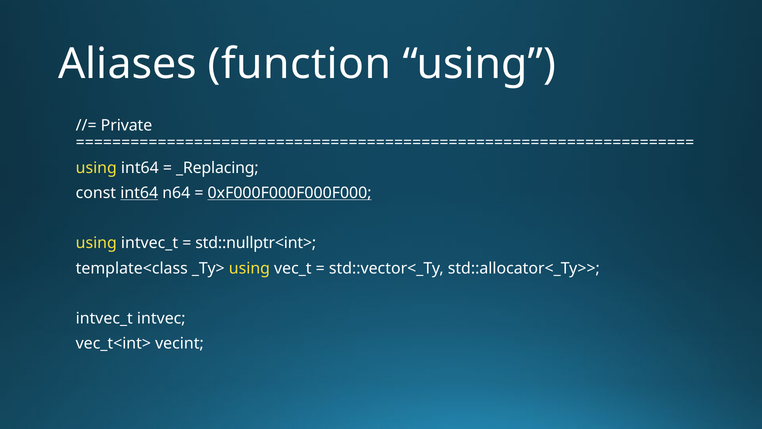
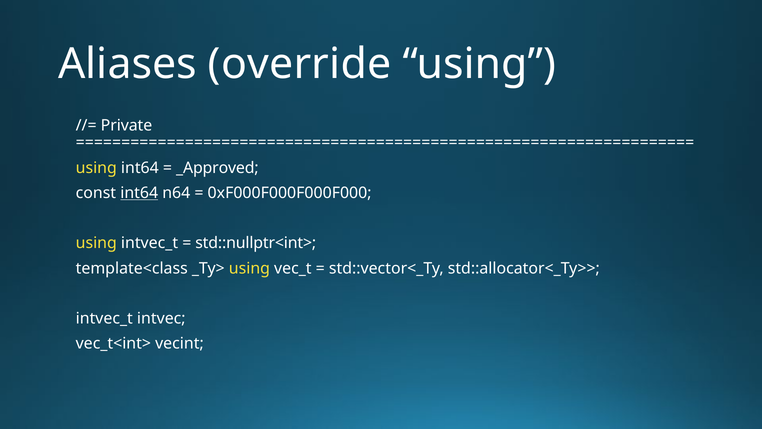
function: function -> override (300, 64)
_Replacing: _Replacing -> _Approved (217, 168)
0xF000F000F000F000 underline: present -> none (290, 193)
